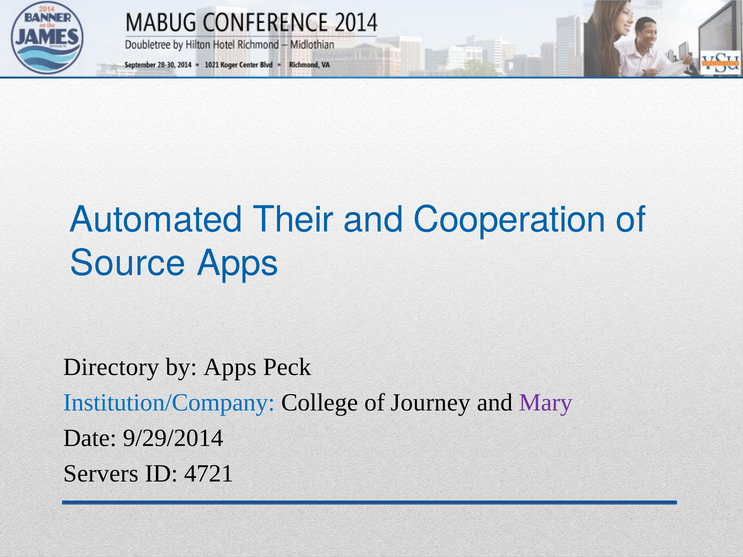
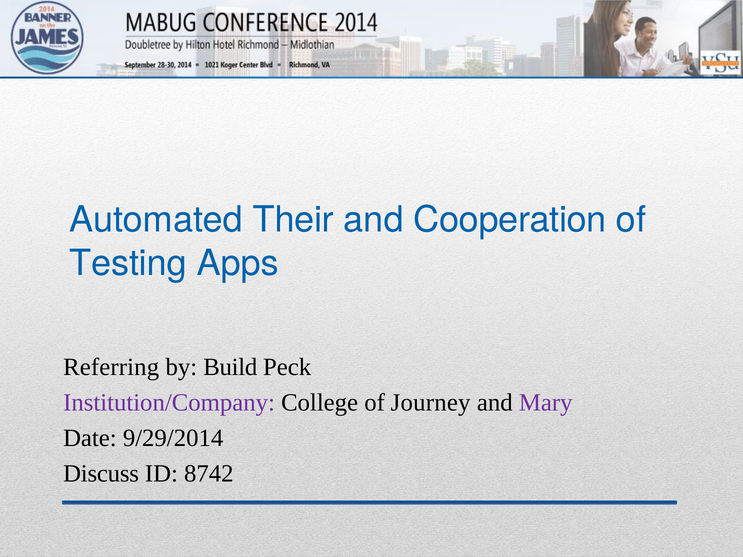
Source: Source -> Testing (128, 263)
Directory: Directory -> Referring (111, 367)
by Apps: Apps -> Build (230, 367)
Institution/Company colour: blue -> purple (169, 403)
Servers: Servers -> Discuss (101, 474)
4721: 4721 -> 8742 (209, 474)
